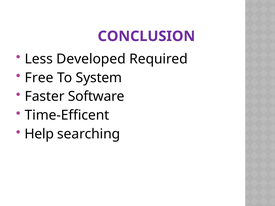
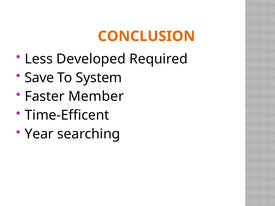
CONCLUSION colour: purple -> orange (146, 36)
Free: Free -> Save (39, 78)
Software: Software -> Member (96, 97)
Help: Help -> Year (39, 134)
